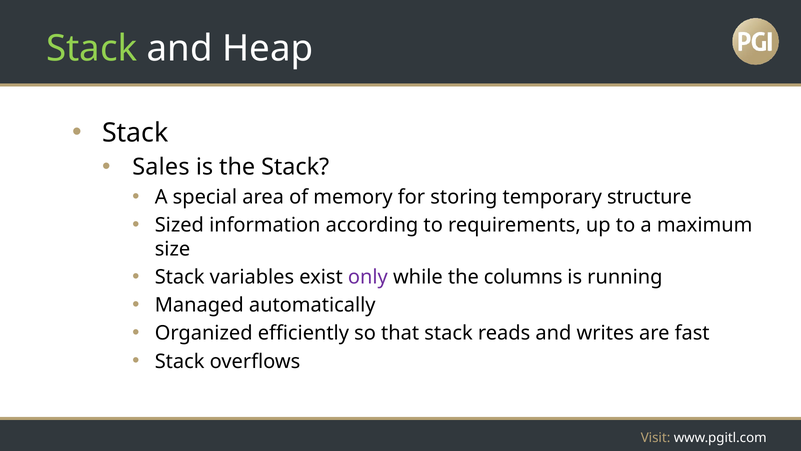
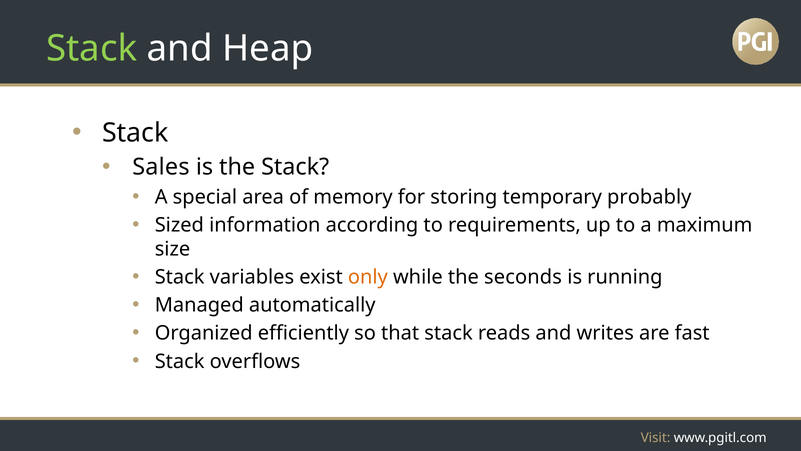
structure: structure -> probably (649, 197)
only colour: purple -> orange (368, 277)
columns: columns -> seconds (523, 277)
